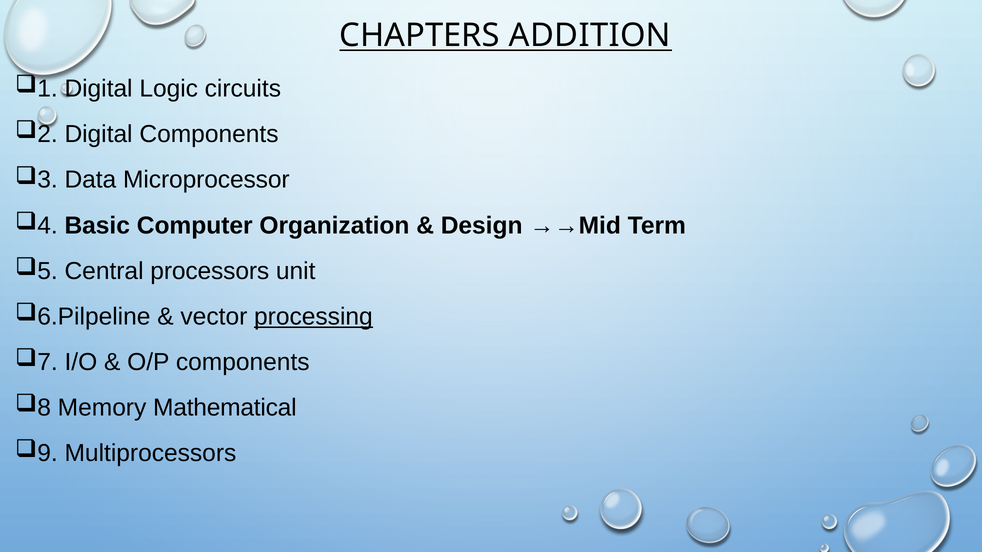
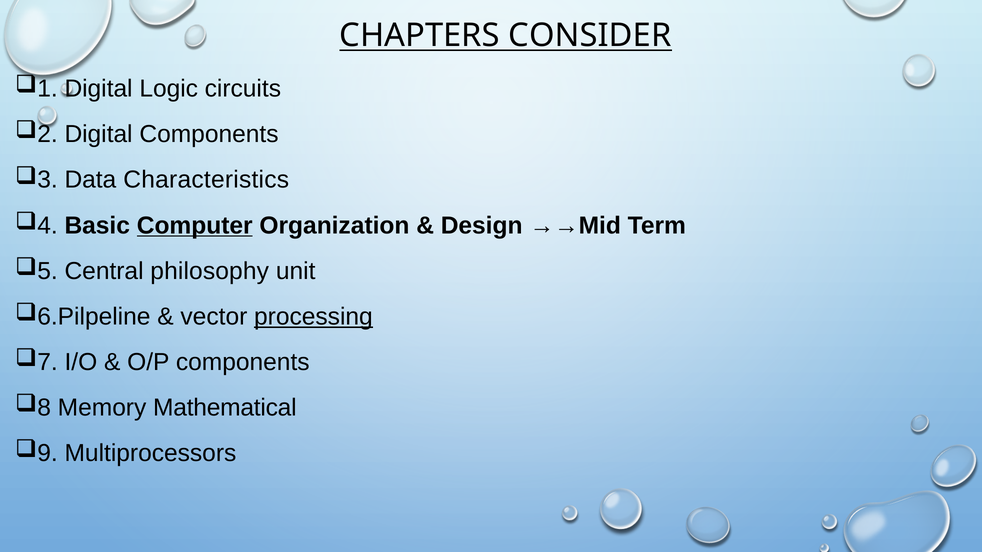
ADDITION: ADDITION -> CONSIDER (590, 36)
Microprocessor: Microprocessor -> Characteristics (206, 180)
Computer underline: none -> present (195, 226)
processors: processors -> philosophy (210, 271)
